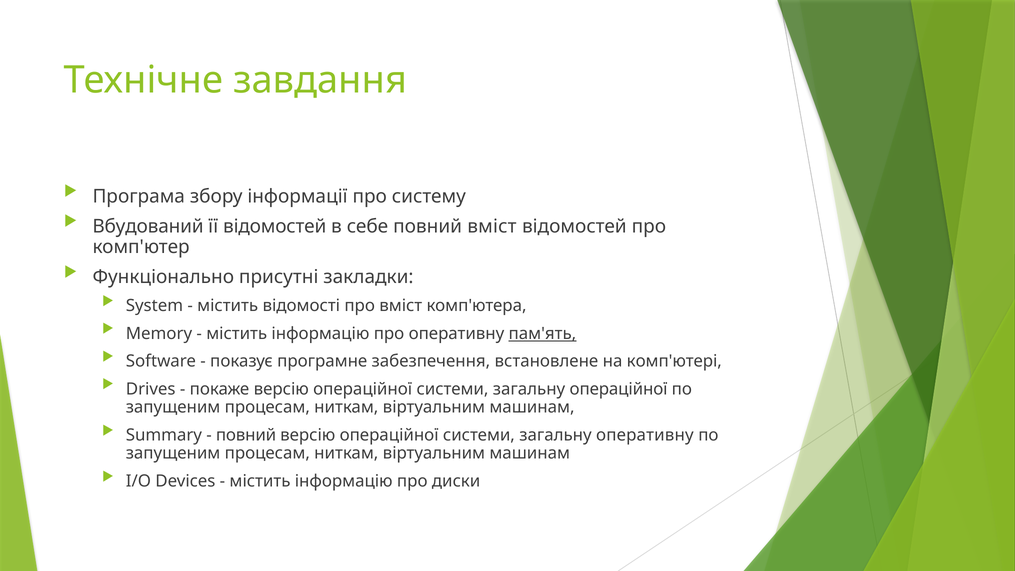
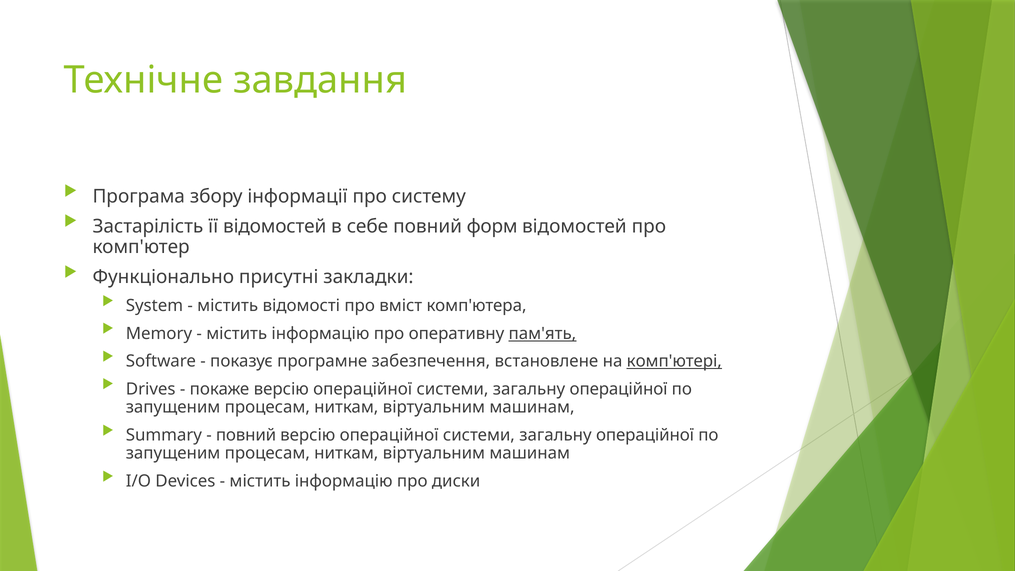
Вбудований: Вбудований -> Застарілість (148, 226)
повний вміст: вміст -> форм (492, 226)
комп'ютері underline: none -> present (674, 361)
оперативну: оперативну -> операційної (645, 435)
